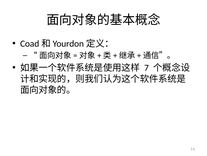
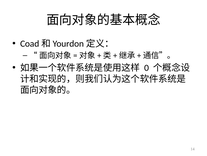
7: 7 -> 0 (147, 68)
